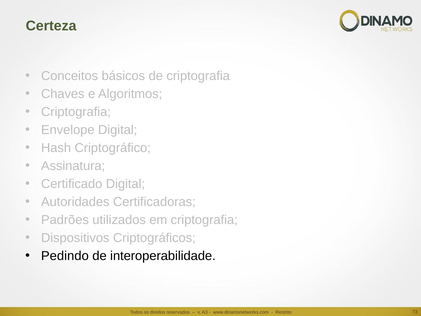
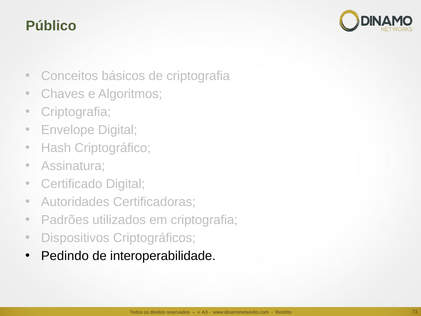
Certeza: Certeza -> Público (51, 26)
